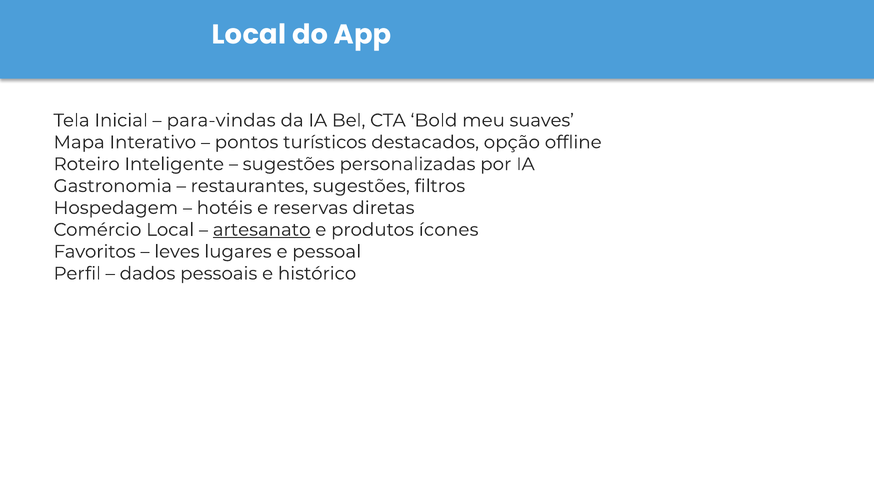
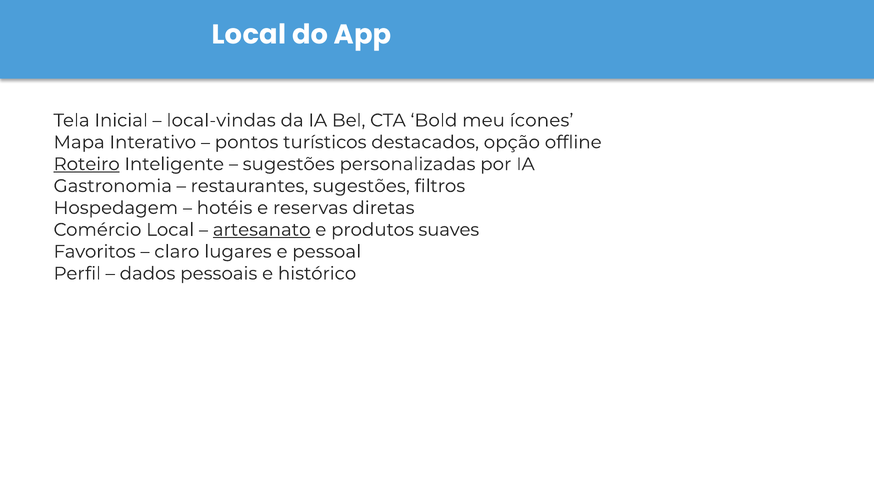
para-vindas: para-vindas -> local-vindas (221, 120)
suaves: suaves -> ícones (542, 120)
Roteiro underline: none -> present (87, 164)
ícones: ícones -> suaves (449, 230)
leves: leves -> claro (177, 251)
